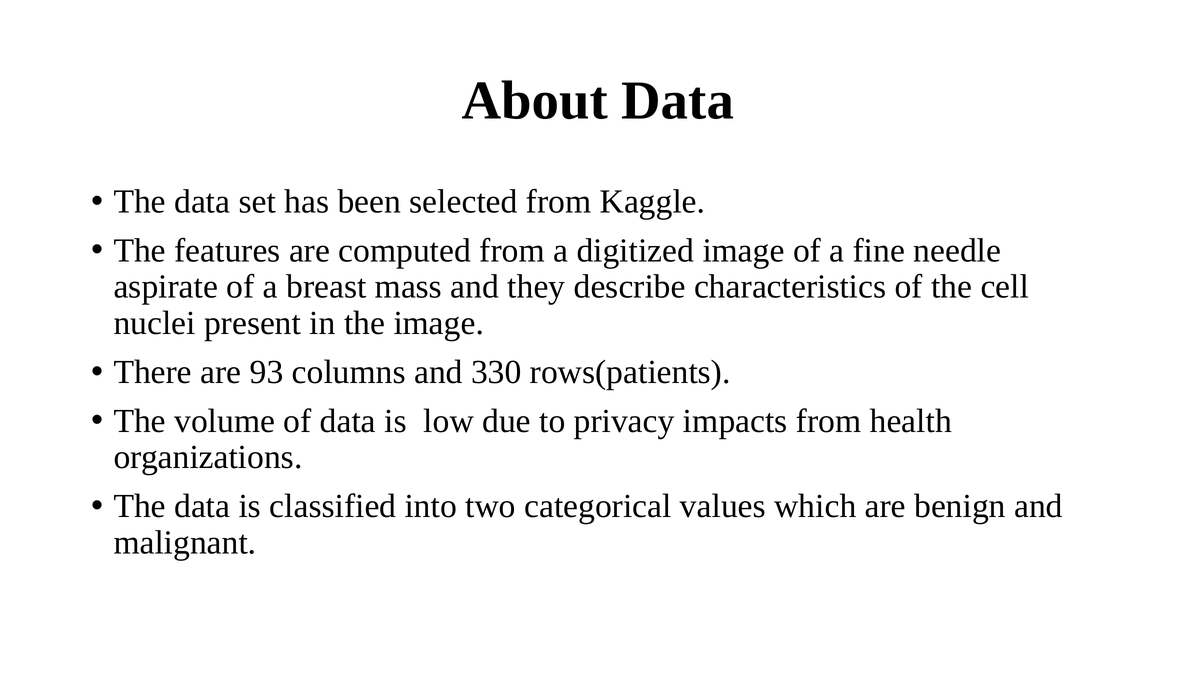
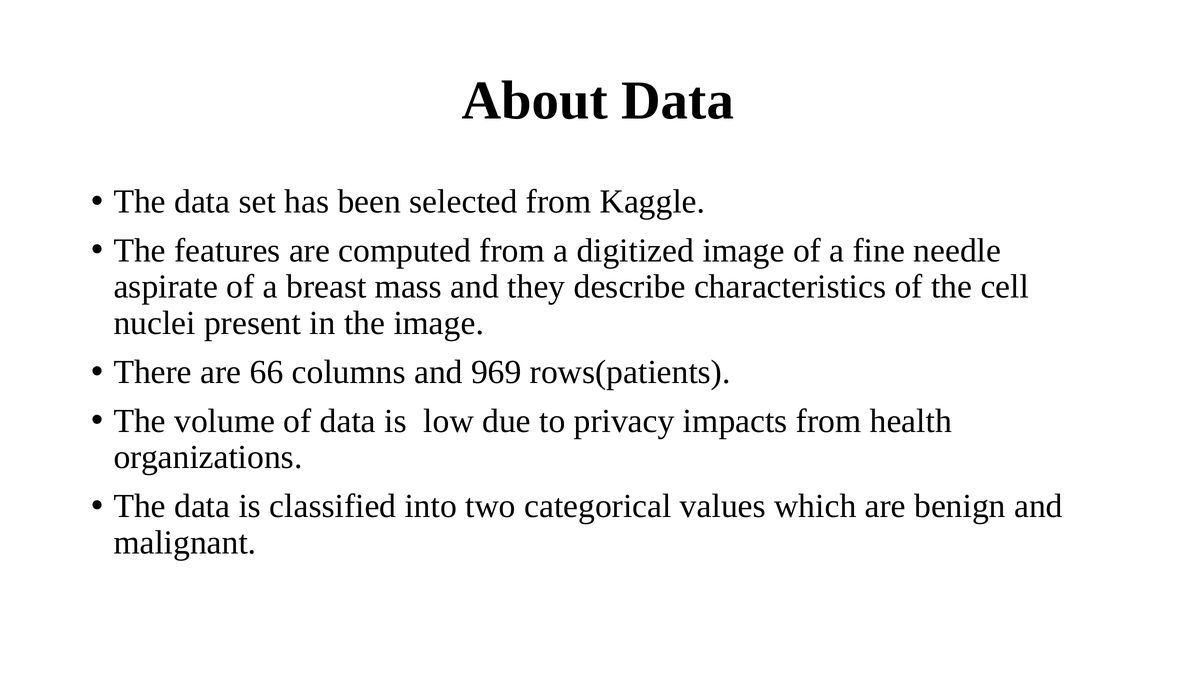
93: 93 -> 66 (267, 372)
330: 330 -> 969 (496, 372)
